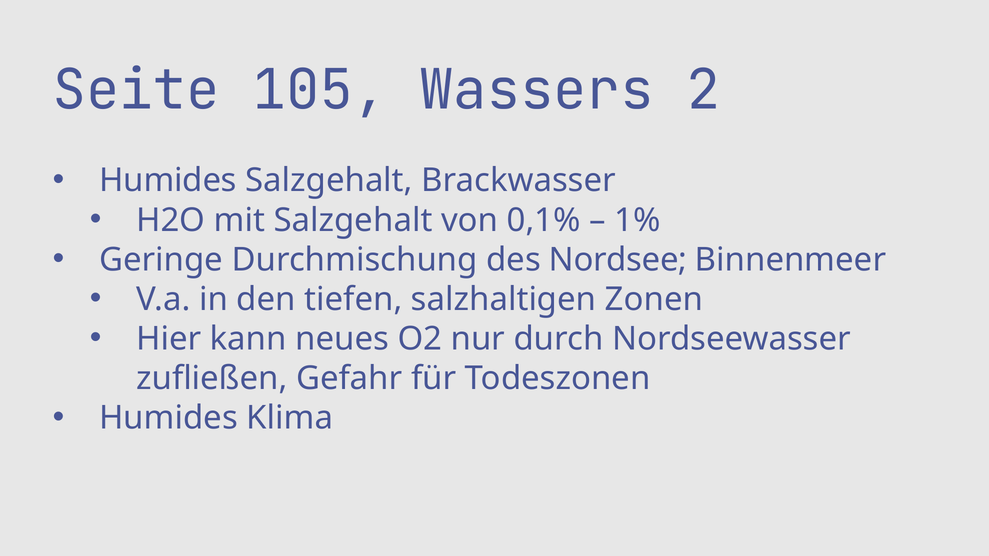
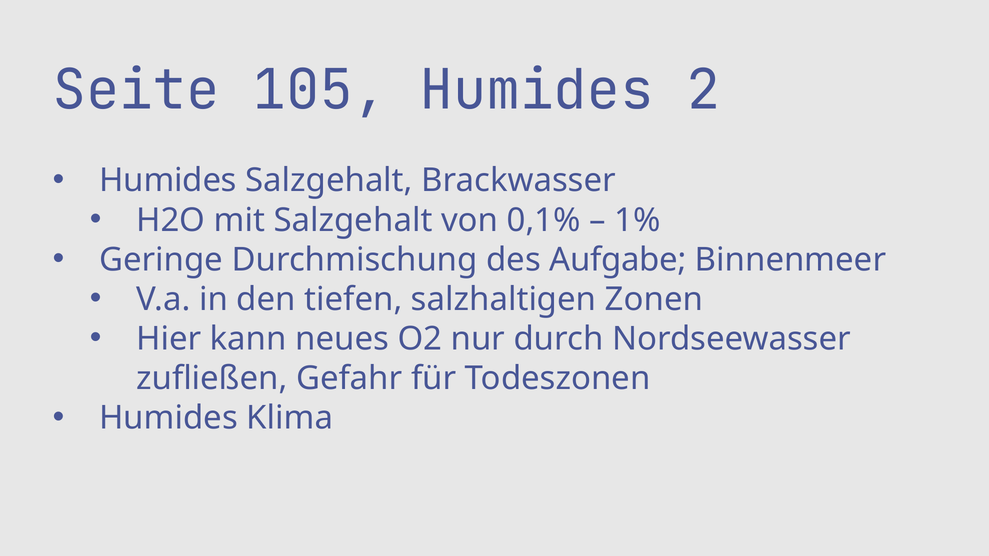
105 Wassers: Wassers -> Humides (537, 91)
Nordsee: Nordsee -> Aufgabe (618, 260)
